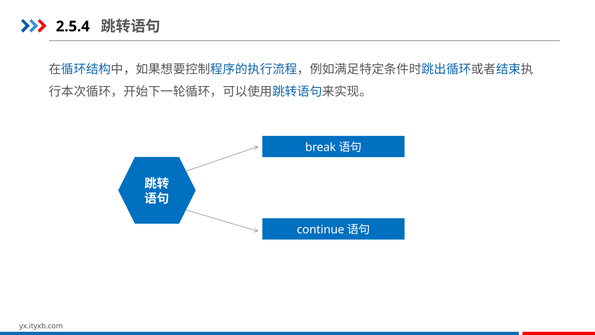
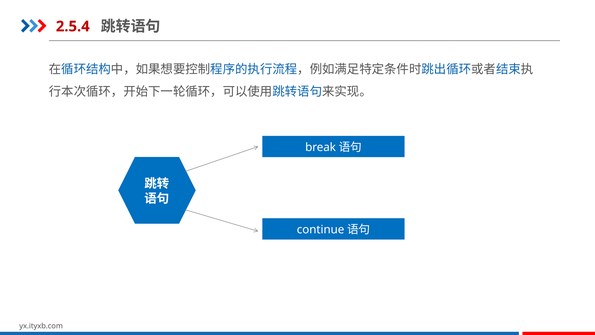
2.5.4 colour: black -> red (73, 26)
